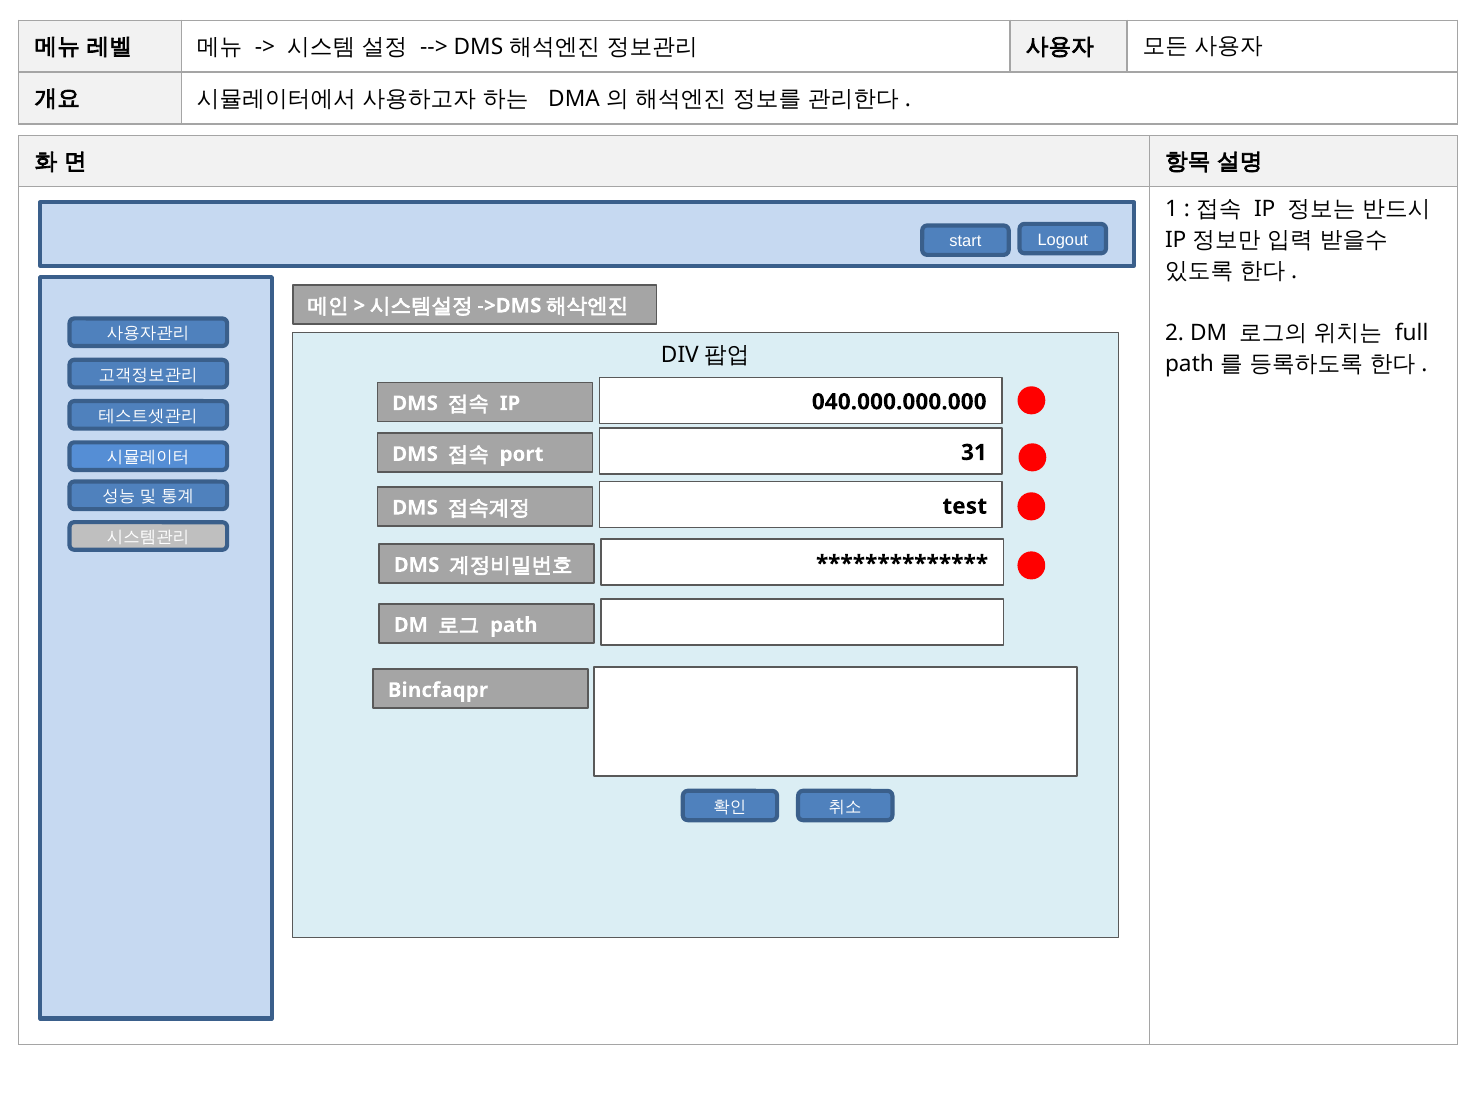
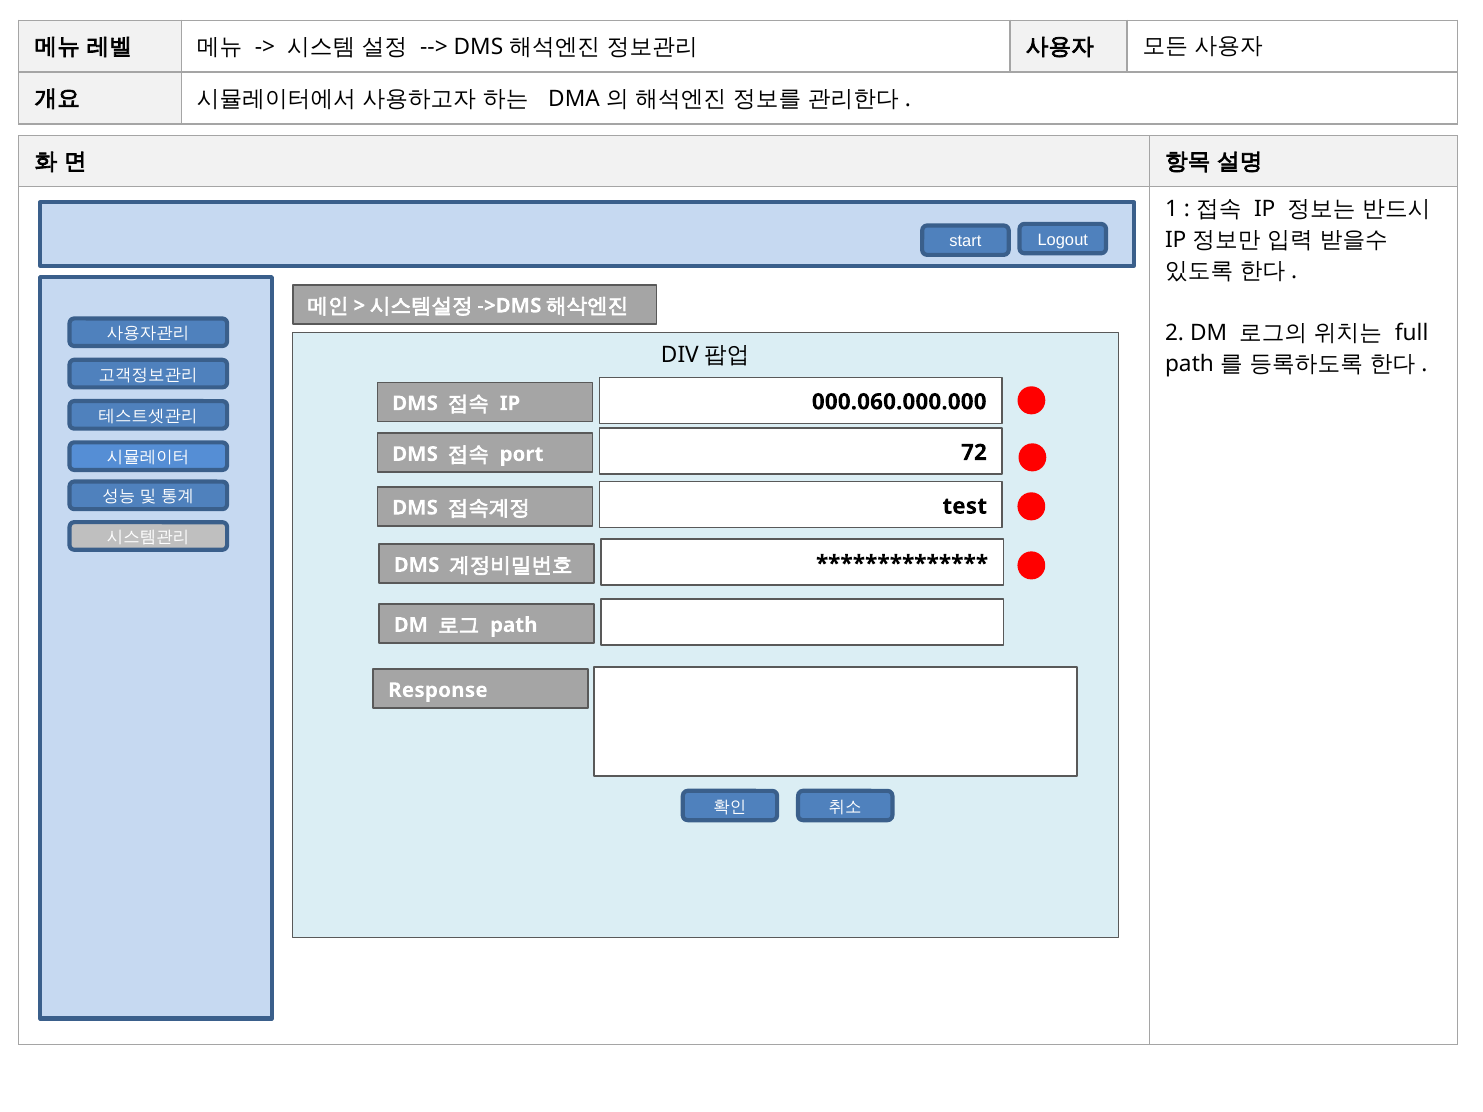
040.000.000.000: 040.000.000.000 -> 000.060.000.000 (899, 402)
31: 31 -> 72 (974, 453)
Bincfaqpr: Bincfaqpr -> Response (438, 690)
